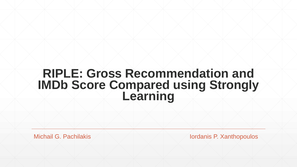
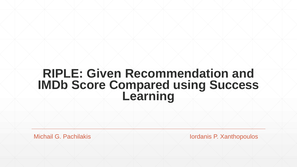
Gross: Gross -> Given (104, 74)
Strongly: Strongly -> Success (234, 85)
